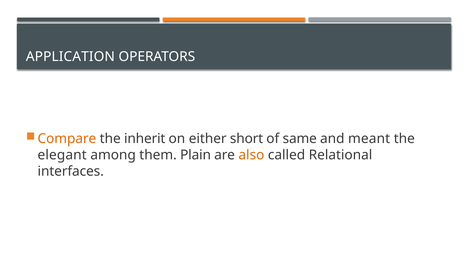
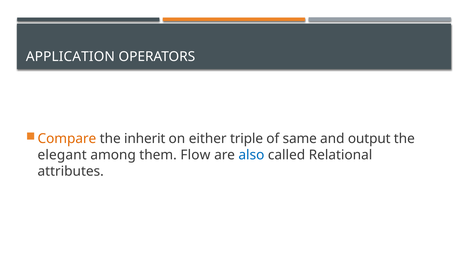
short: short -> triple (247, 139)
meant: meant -> output (369, 139)
Plain: Plain -> Flow (195, 155)
also colour: orange -> blue (251, 155)
interfaces: interfaces -> attributes (71, 172)
